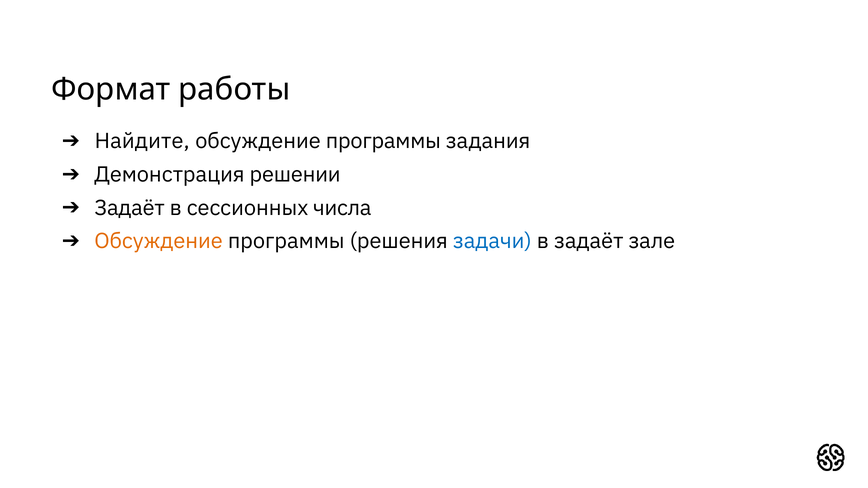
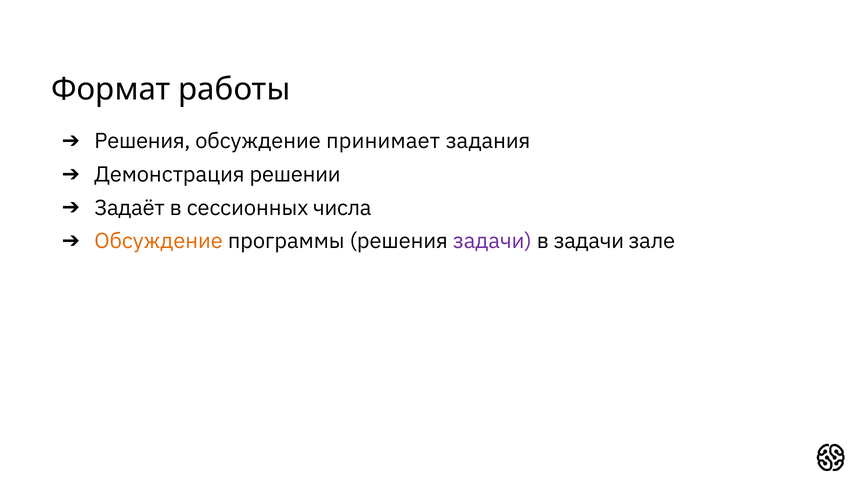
Найдите: Найдите -> Решения (142, 141)
программы: программы -> принимает (383, 141)
задачи colour: blue -> purple (492, 241)
в задаёт: задаёт -> задачи (589, 241)
